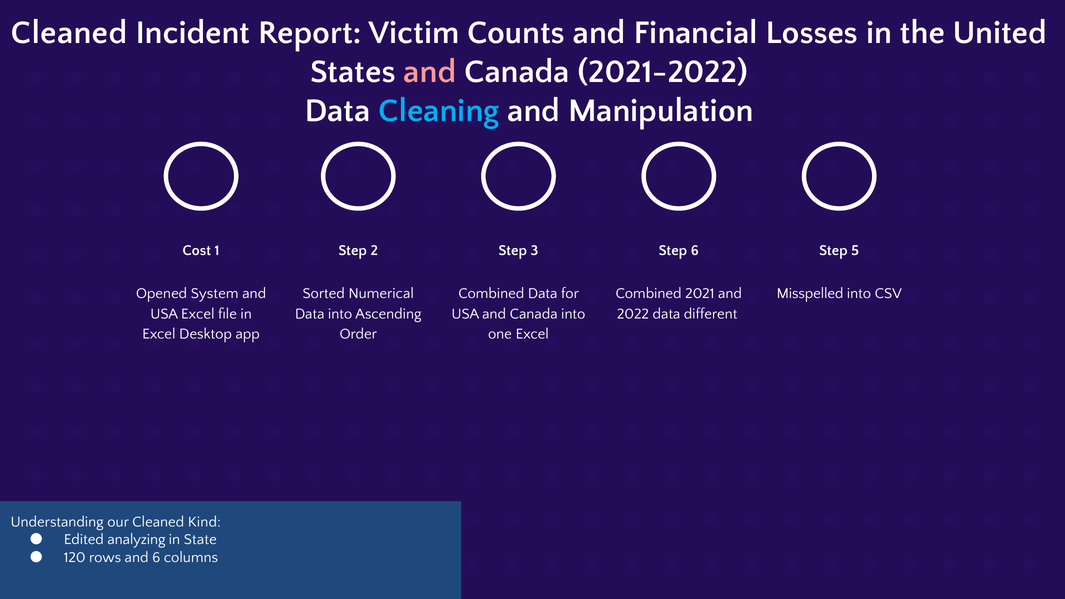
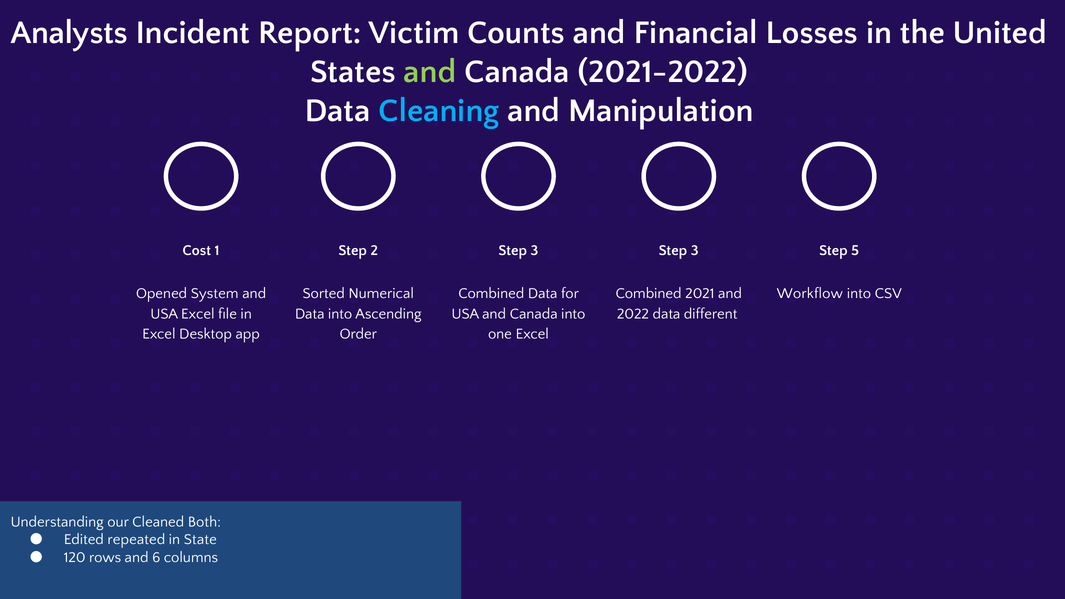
Cleaned: Cleaned -> Analysts (69, 32)
and colour: pink -> light green (430, 71)
6: 6 -> 3 (695, 250)
Misspelled: Misspelled -> Workflow (810, 293)
Kind: Kind -> Both (204, 522)
analyzing: analyzing -> repeated (136, 540)
